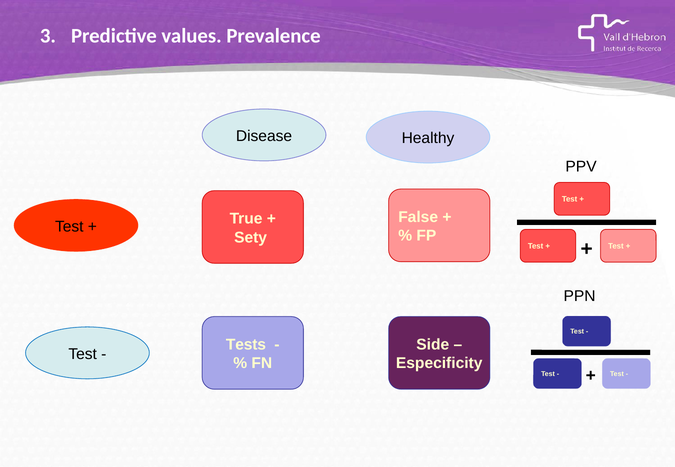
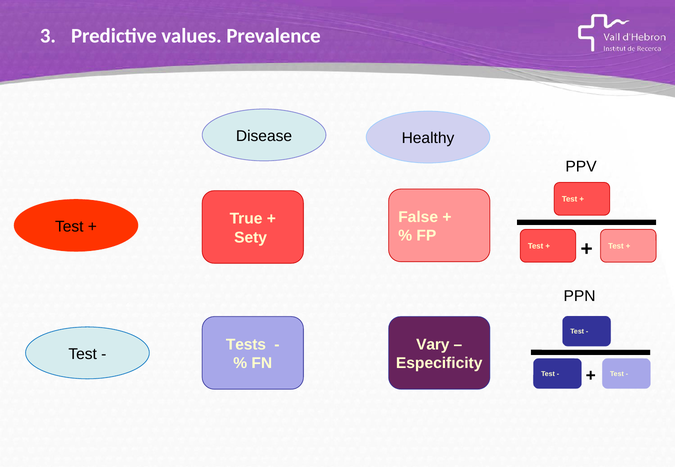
Side: Side -> Vary (433, 345)
